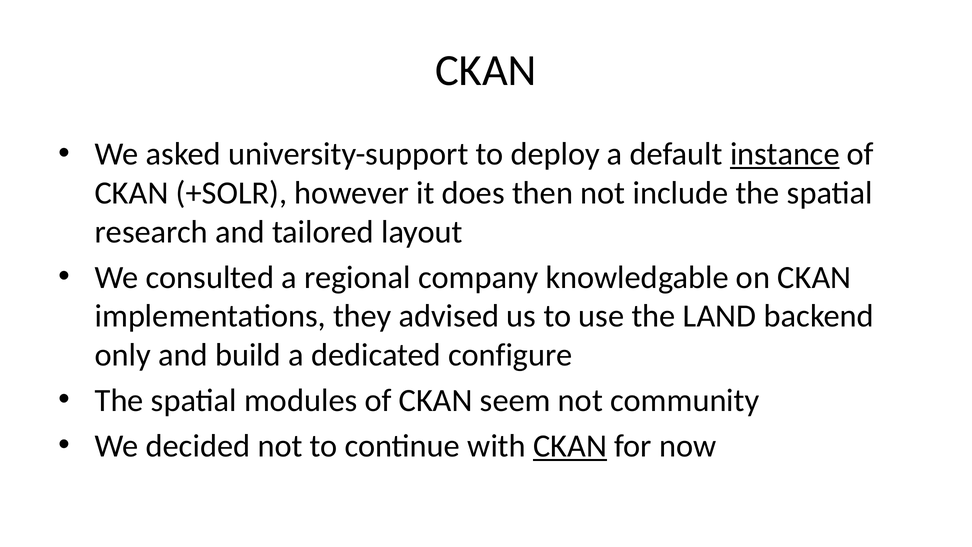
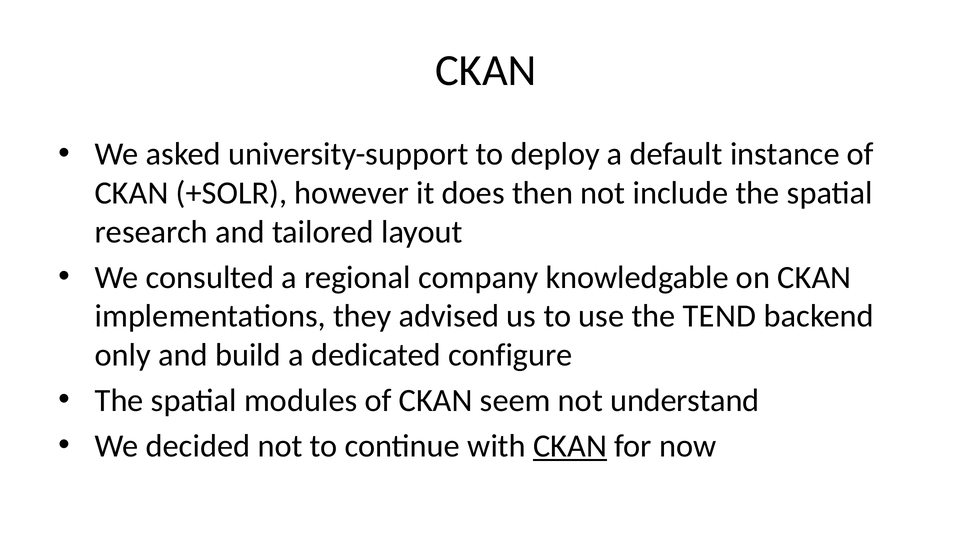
instance underline: present -> none (785, 154)
LAND: LAND -> TEND (720, 316)
community: community -> understand (685, 400)
